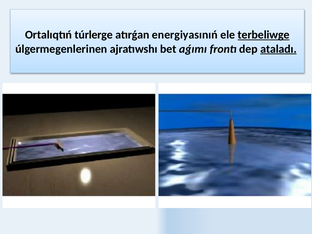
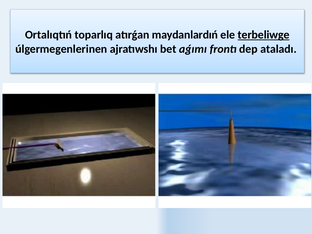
túrlerge: túrlerge -> toparlıq (94, 35)
energiyasınıń: energiyasınıń -> maydanlardıń (185, 35)
ataladı underline: present -> none (278, 49)
